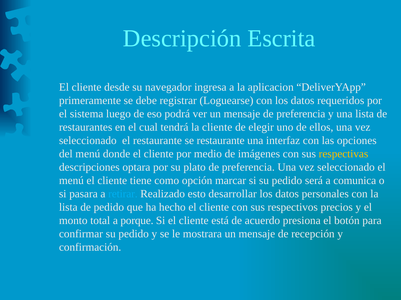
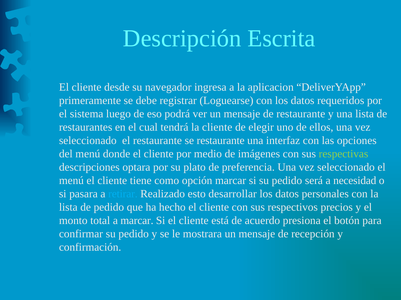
mensaje de preferencia: preferencia -> restaurante (301, 114)
respectivas colour: yellow -> light green (344, 154)
comunica: comunica -> necesidad (355, 181)
a porque: porque -> marcar (137, 221)
